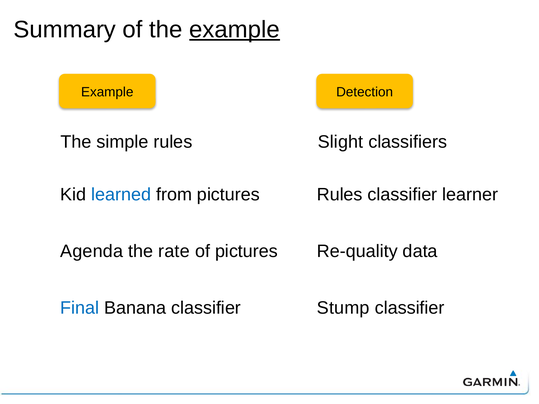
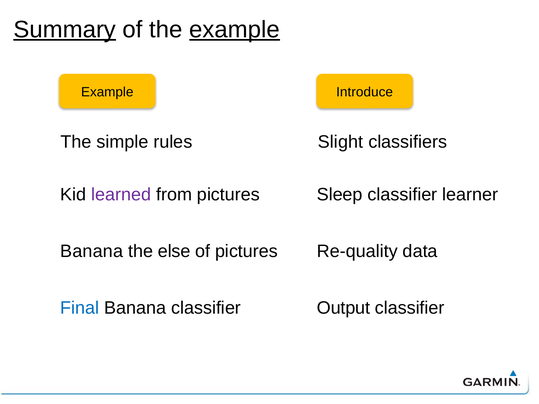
Summary underline: none -> present (65, 30)
Detection: Detection -> Introduce (365, 92)
learned colour: blue -> purple (121, 195)
pictures Rules: Rules -> Sleep (340, 195)
Agenda: Agenda -> Banana (92, 251)
rate: rate -> else (174, 251)
Stump: Stump -> Output (343, 308)
